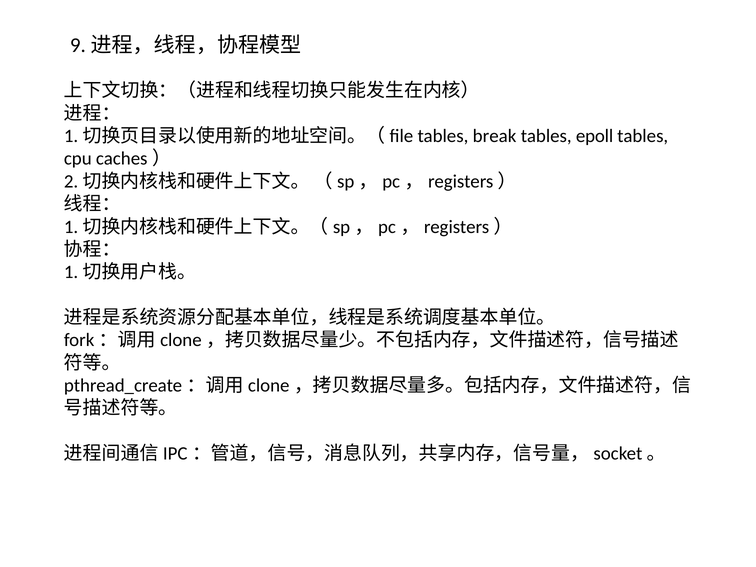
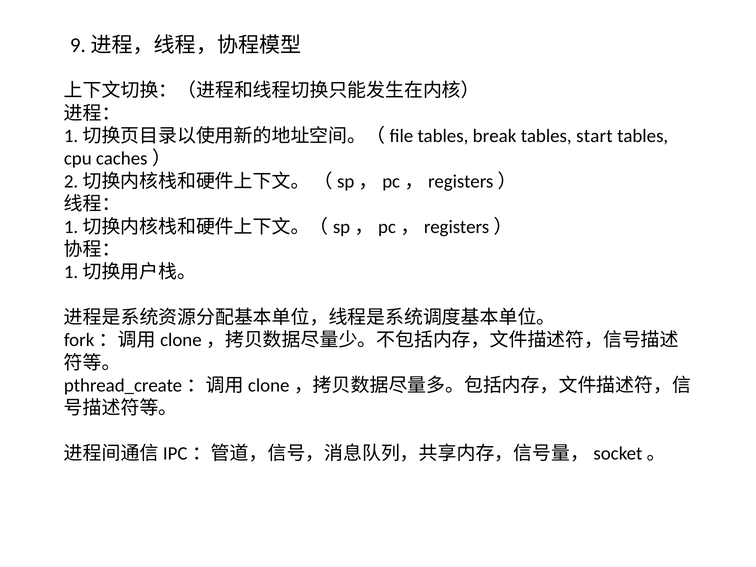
epoll: epoll -> start (594, 136)
